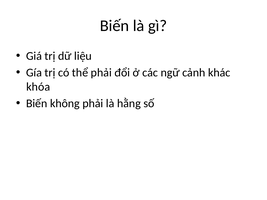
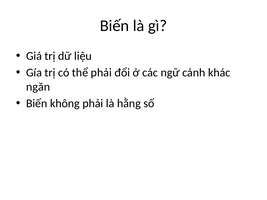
khóa: khóa -> ngăn (38, 87)
